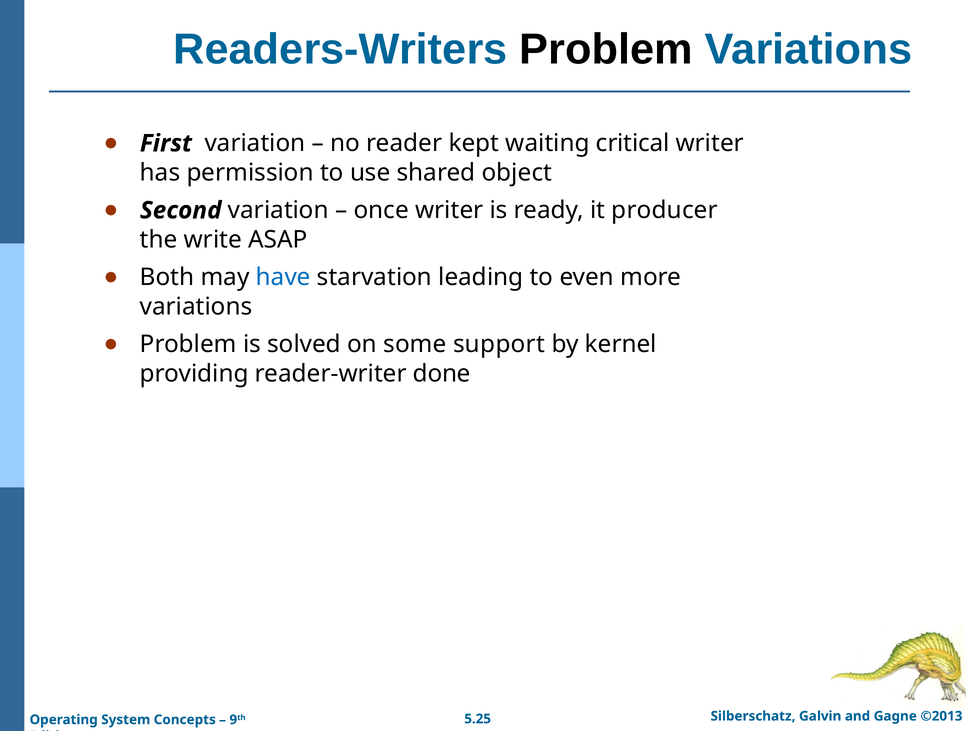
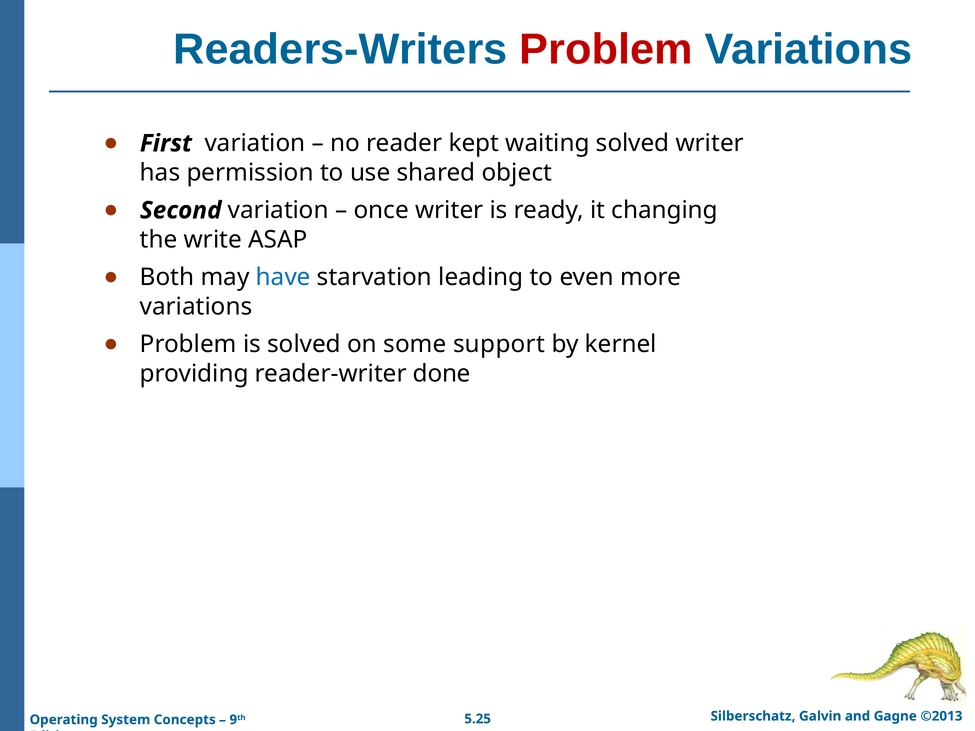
Problem colour: black -> red (606, 49)
waiting critical: critical -> solved (633, 143)
producer: producer -> changing (665, 210)
